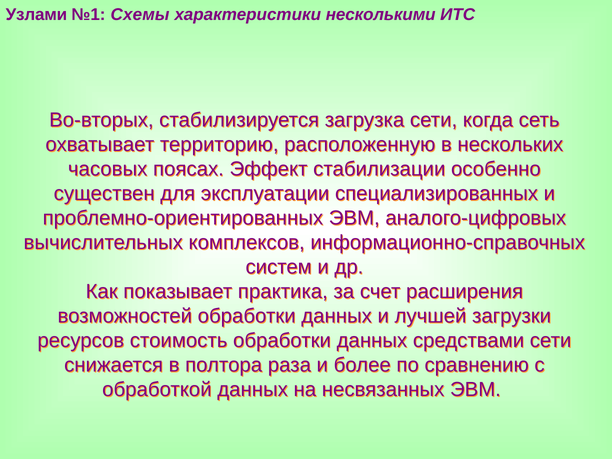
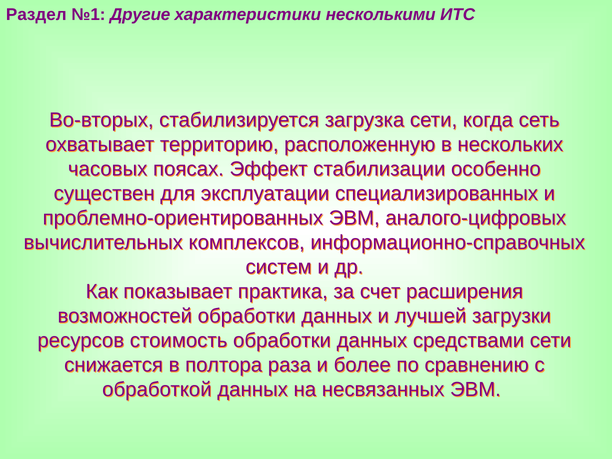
Узлами: Узлами -> Раздел (36, 14)
Схемы: Схемы -> Другие (140, 14)
